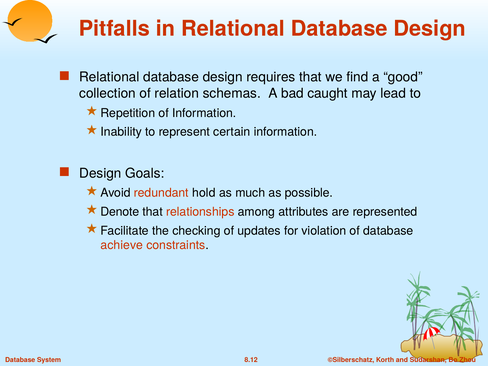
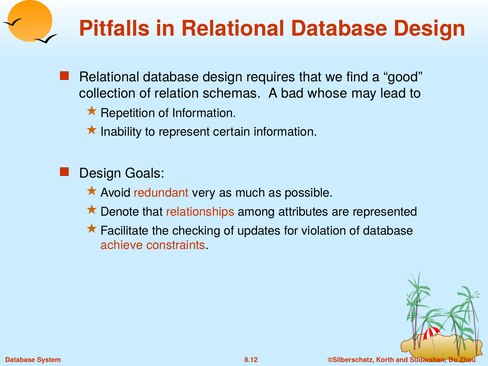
caught: caught -> whose (327, 93)
hold: hold -> very (204, 193)
